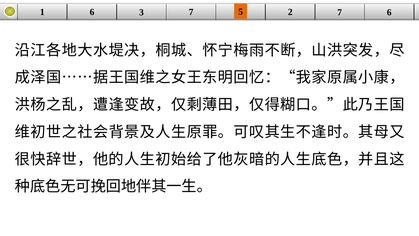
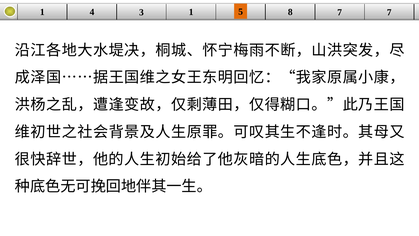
1 6: 6 -> 4 (92, 12)
3 7: 7 -> 1 (191, 12)
2: 2 -> 8 (290, 12)
7 6: 6 -> 7 (389, 12)
